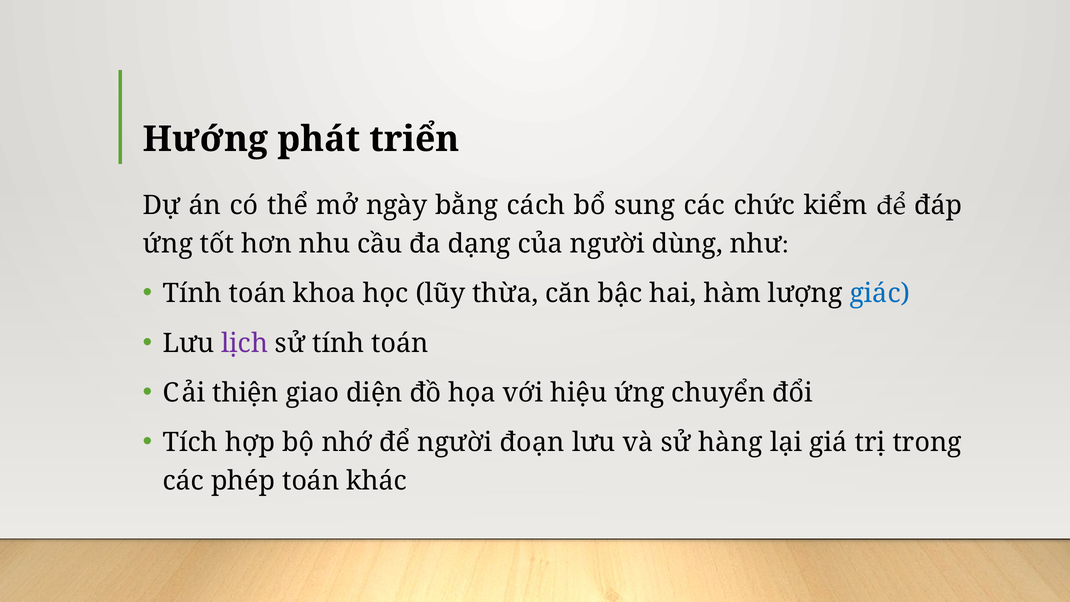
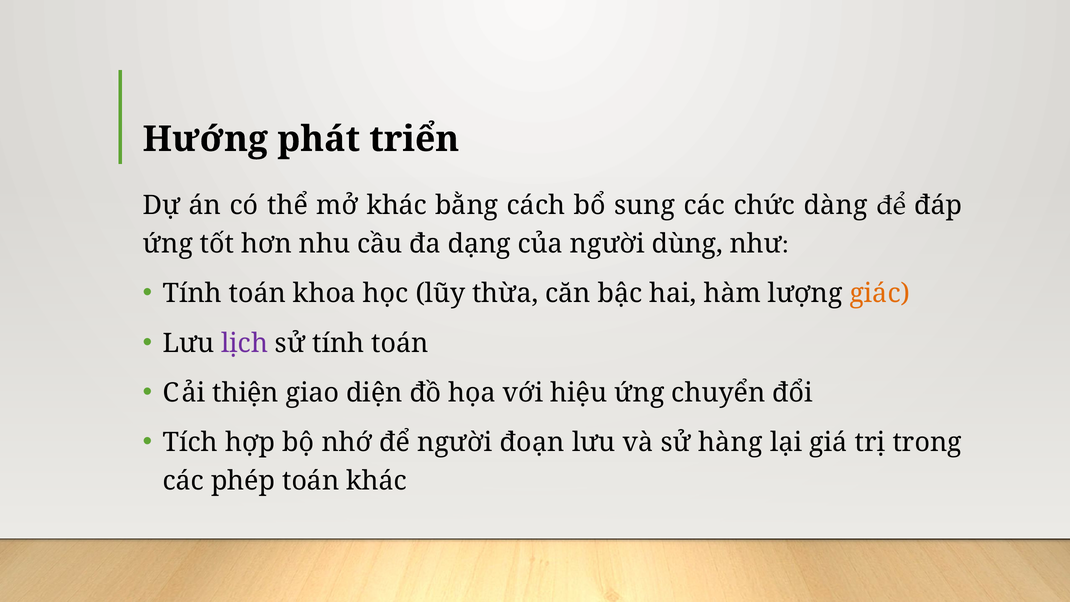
mở ngày: ngày -> khác (397, 205)
kiểm: kiểm -> dàng (836, 205)
giác colour: blue -> orange (880, 293)
